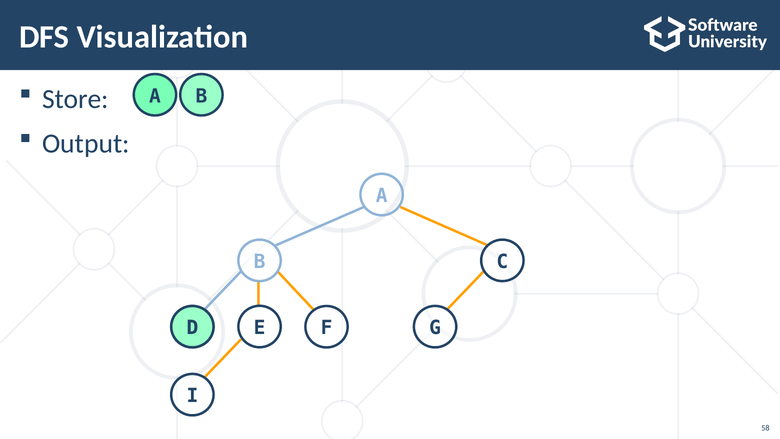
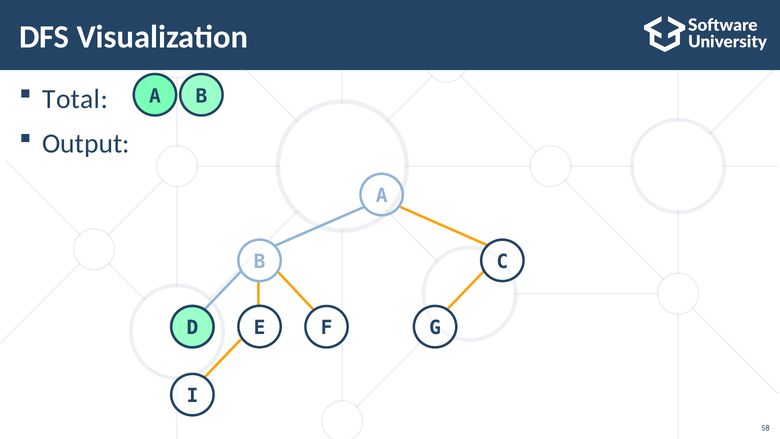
Store: Store -> Total (75, 99)
